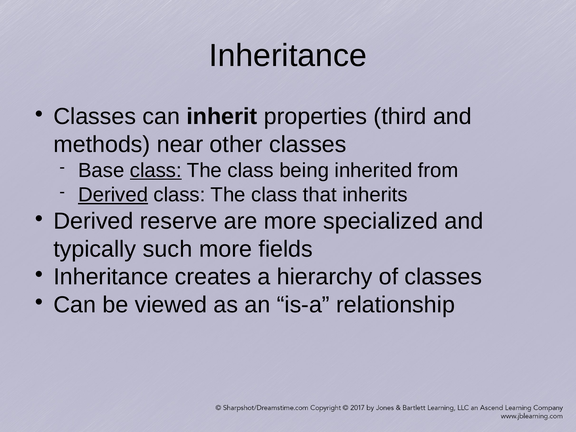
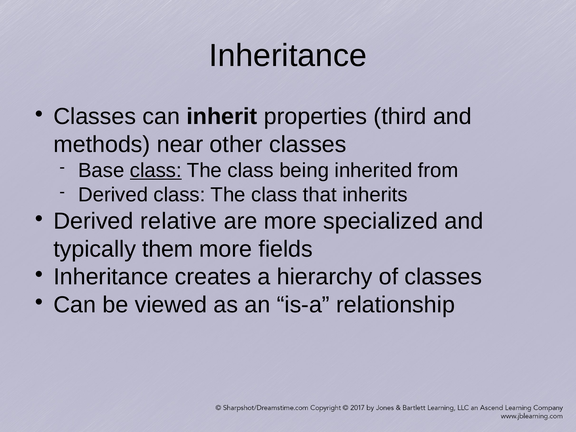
Derived underline: present -> none (113, 195)
reserve: reserve -> relative (179, 221)
such: such -> them (168, 249)
